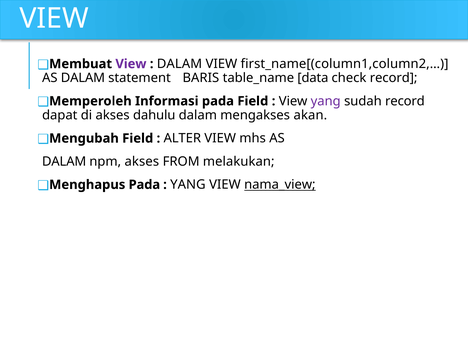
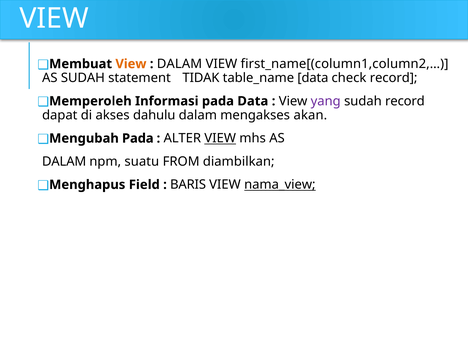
View colour: purple -> orange (131, 64)
DALAM: DALAM -> SUDAH (83, 78)
BARIS: BARIS -> TIDAK (201, 78)
pada Field: Field -> Data (253, 101)
Mengubah Field: Field -> Pada (138, 138)
VIEW underline: none -> present (220, 138)
npm akses: akses -> suatu (142, 161)
melakukan: melakukan -> diambilkan (239, 161)
Menghapus Pada: Pada -> Field (144, 185)
YANG: YANG -> BARIS (188, 185)
